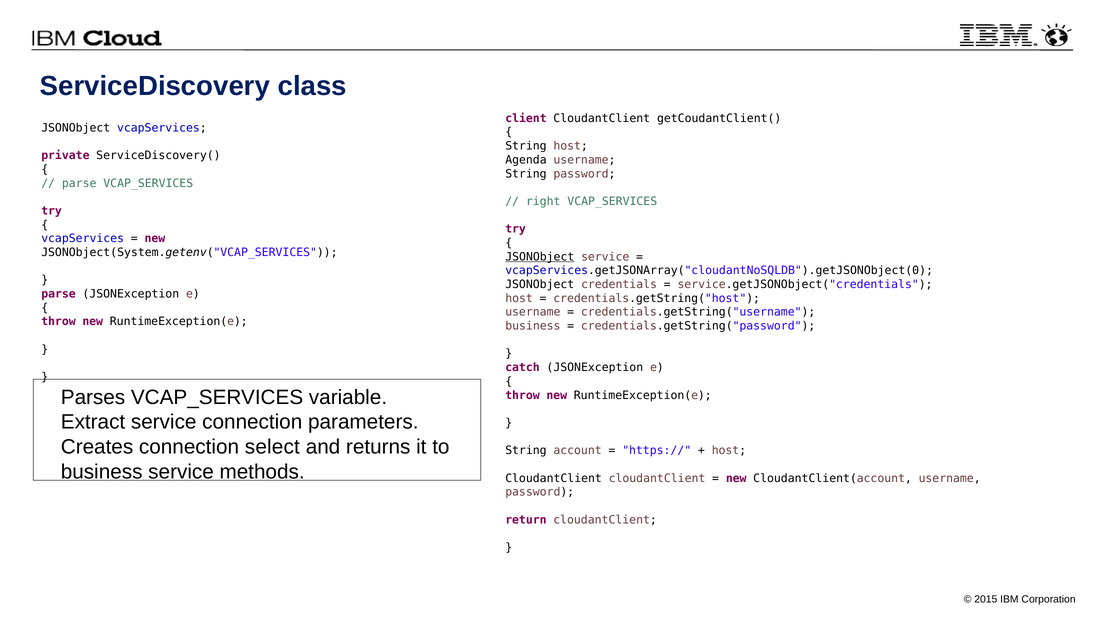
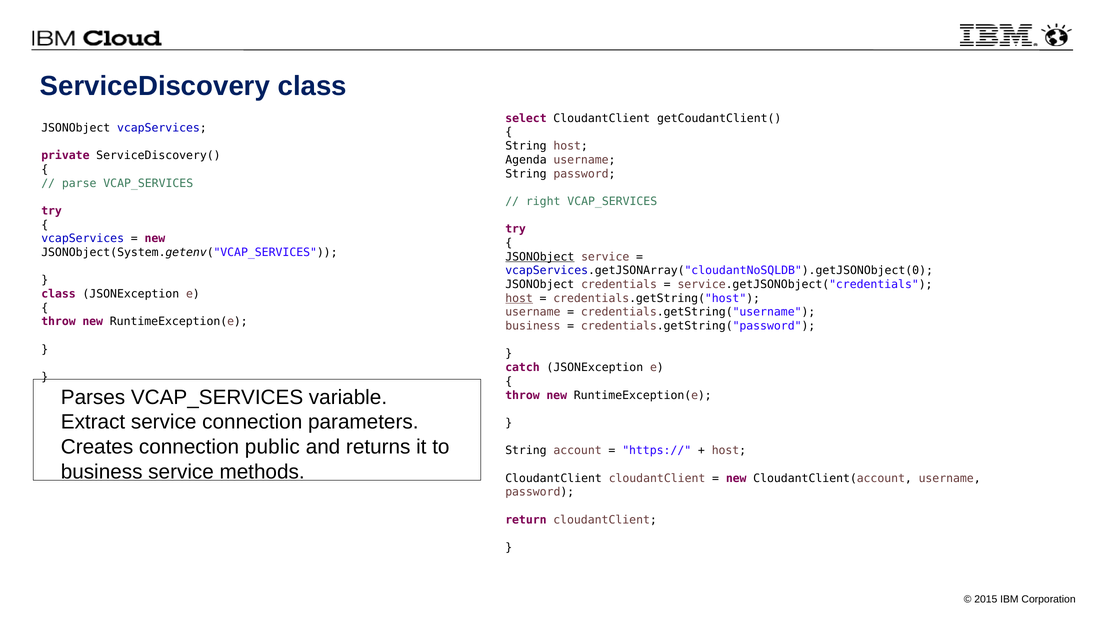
client: client -> select (526, 118)
parse: parse -> class (59, 294)
host underline: none -> present (519, 298)
select: select -> public (272, 447)
